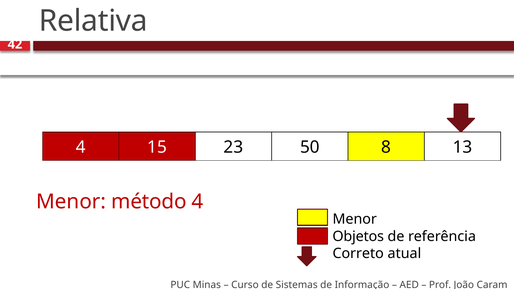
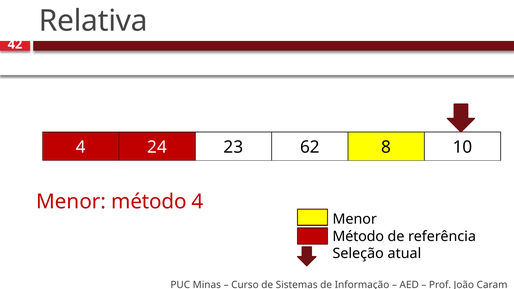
15: 15 -> 24 (157, 147)
50: 50 -> 62 (310, 147)
13: 13 -> 10 (463, 147)
Objetos: Objetos -> Método (358, 236)
Correto: Correto -> Seleção (358, 254)
